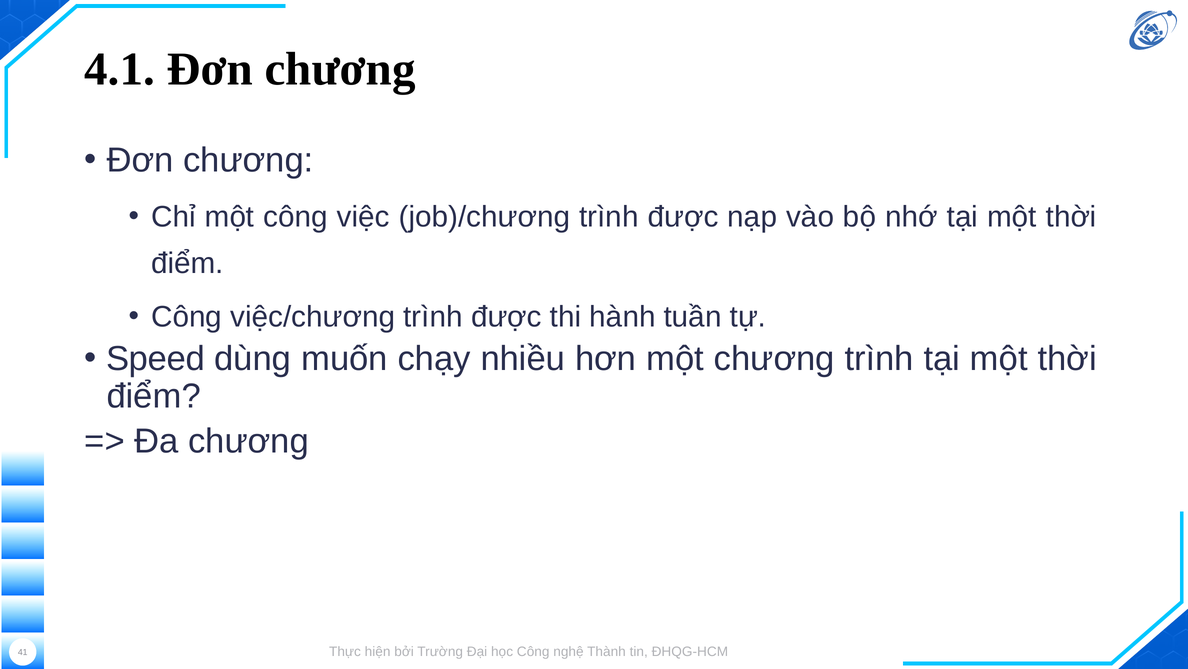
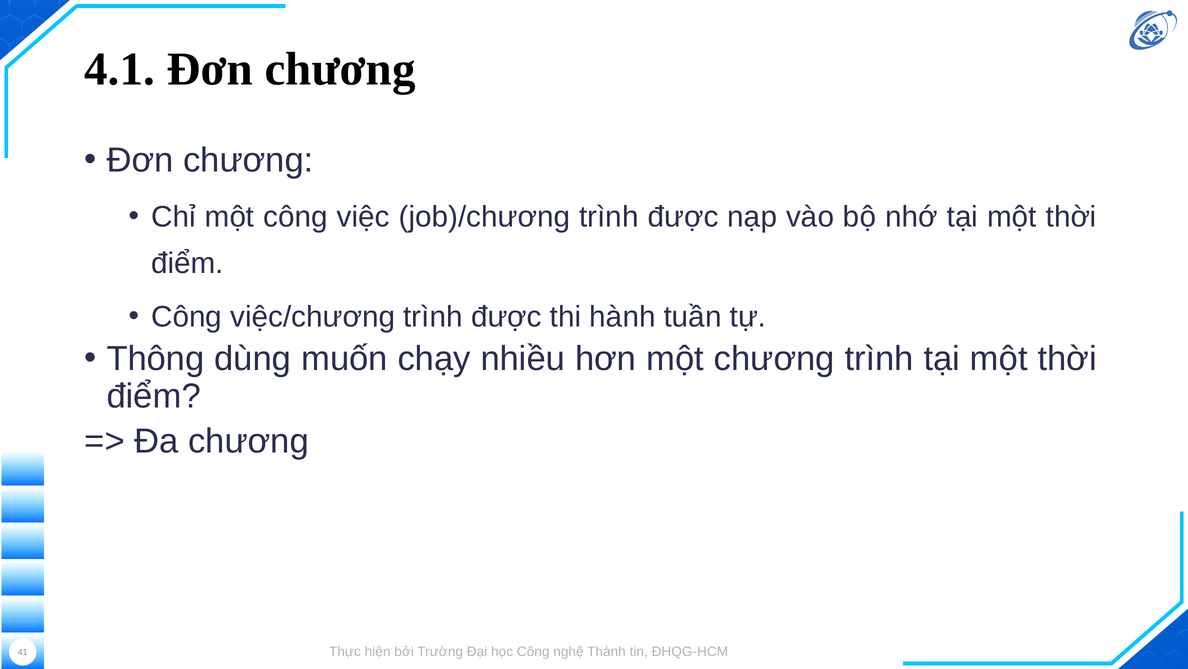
Speed: Speed -> Thông (156, 358)
